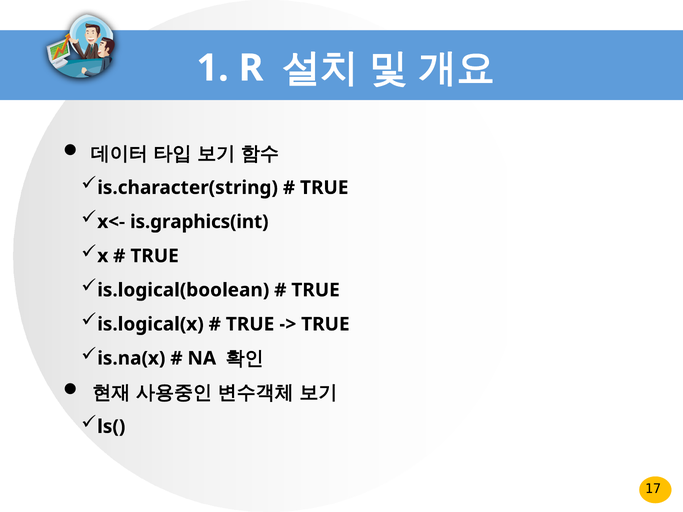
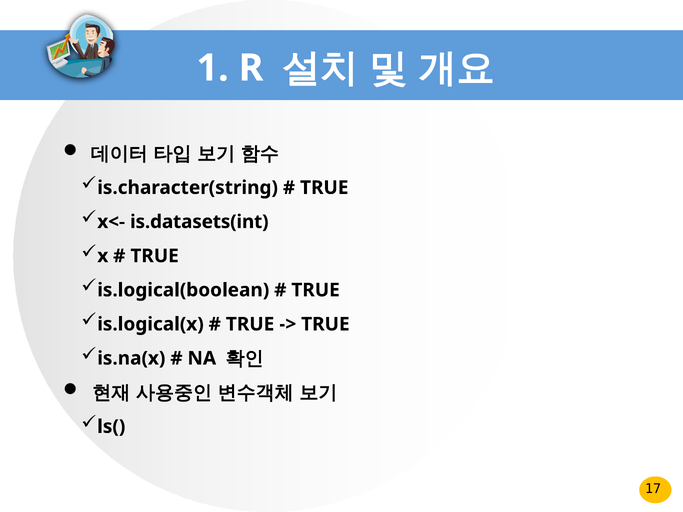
is.graphics(int: is.graphics(int -> is.datasets(int (199, 222)
